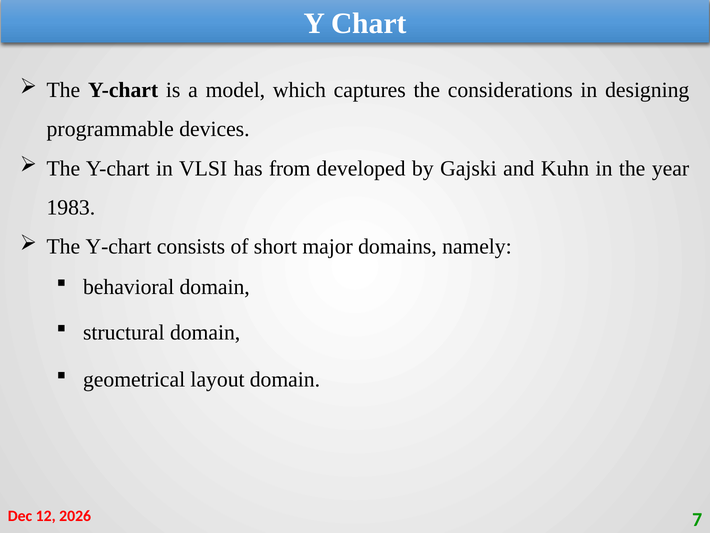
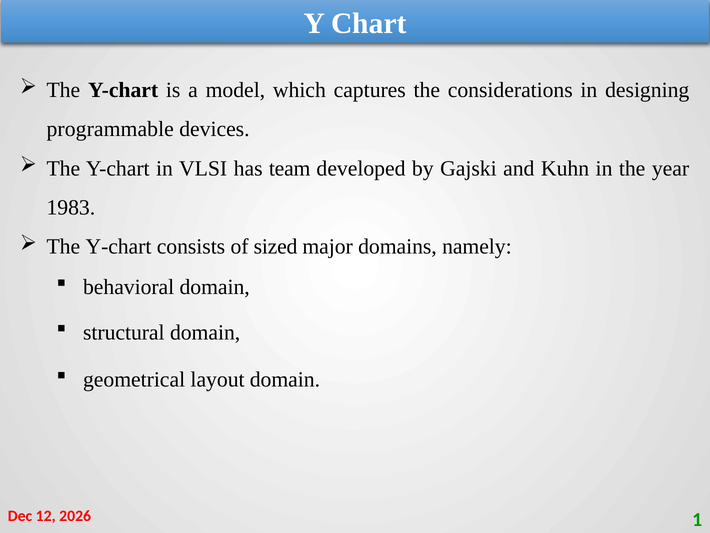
from: from -> team (290, 168)
short: short -> sized (276, 246)
7: 7 -> 1 (697, 519)
